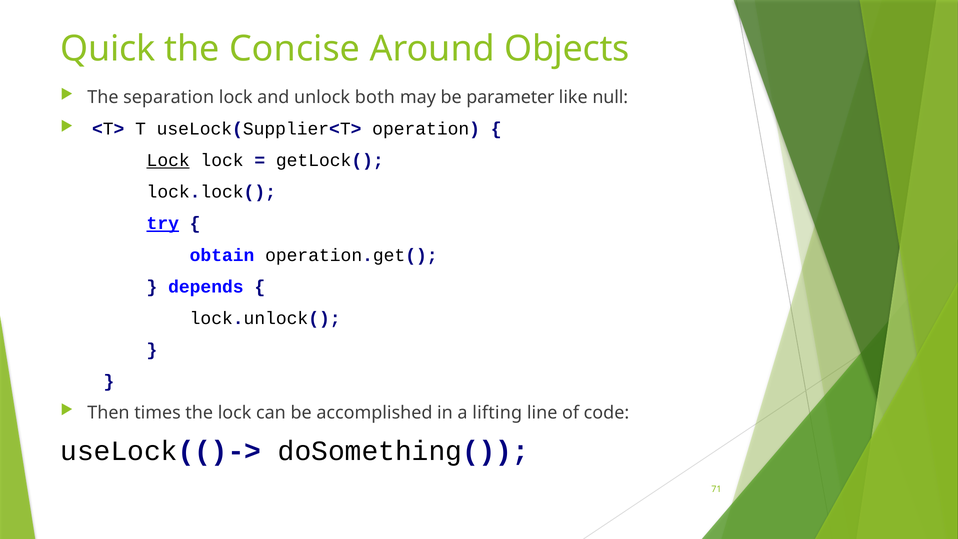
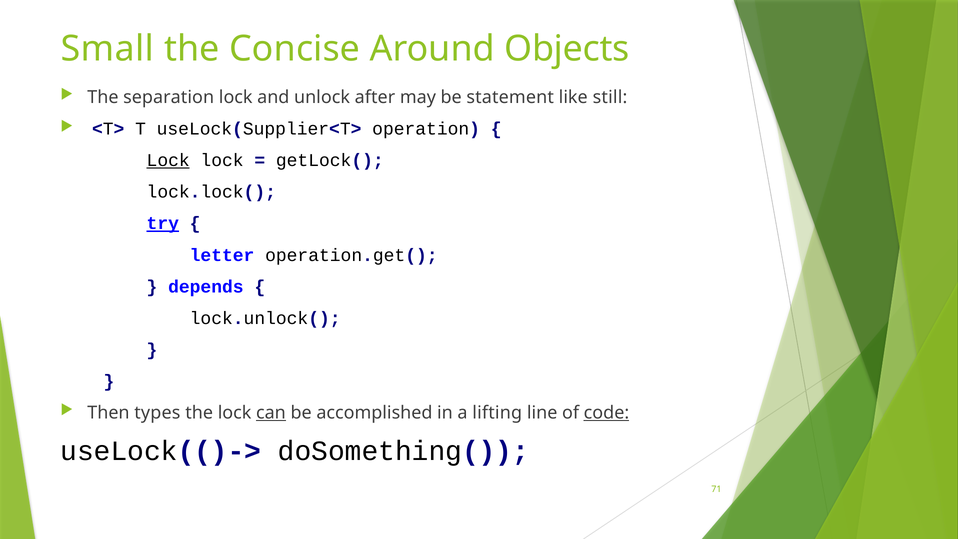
Quick: Quick -> Small (108, 49)
both: both -> after (375, 97)
parameter: parameter -> statement (510, 97)
null: null -> still (610, 97)
obtain: obtain -> letter (222, 255)
times: times -> types (157, 413)
can underline: none -> present (271, 413)
code underline: none -> present (606, 413)
